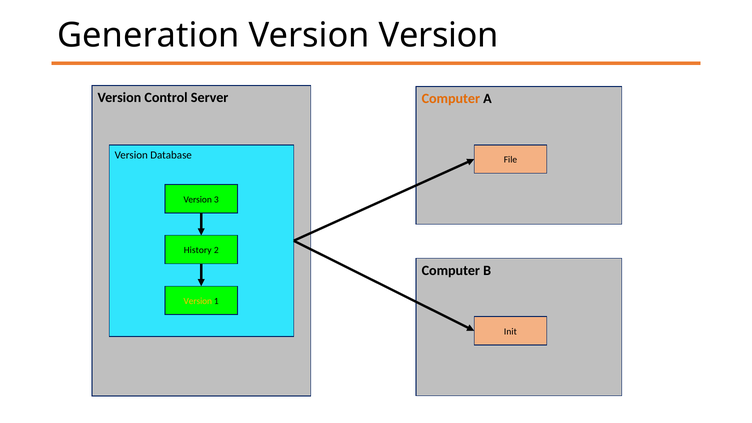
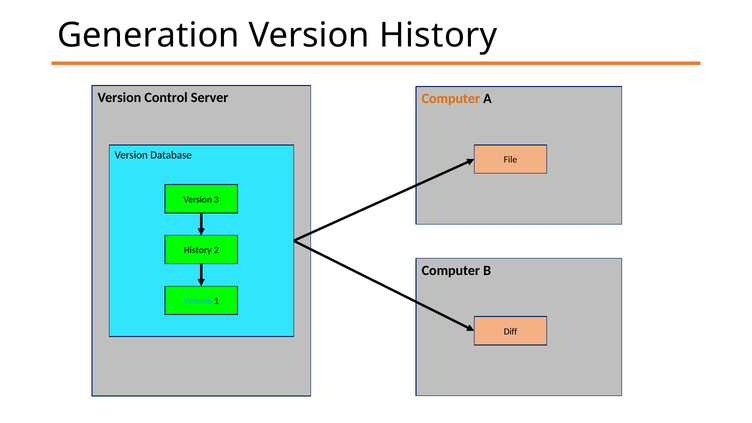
Version: Version -> History (438, 35)
Version colour: yellow -> light blue (198, 301)
Init: Init -> Diff (511, 331)
